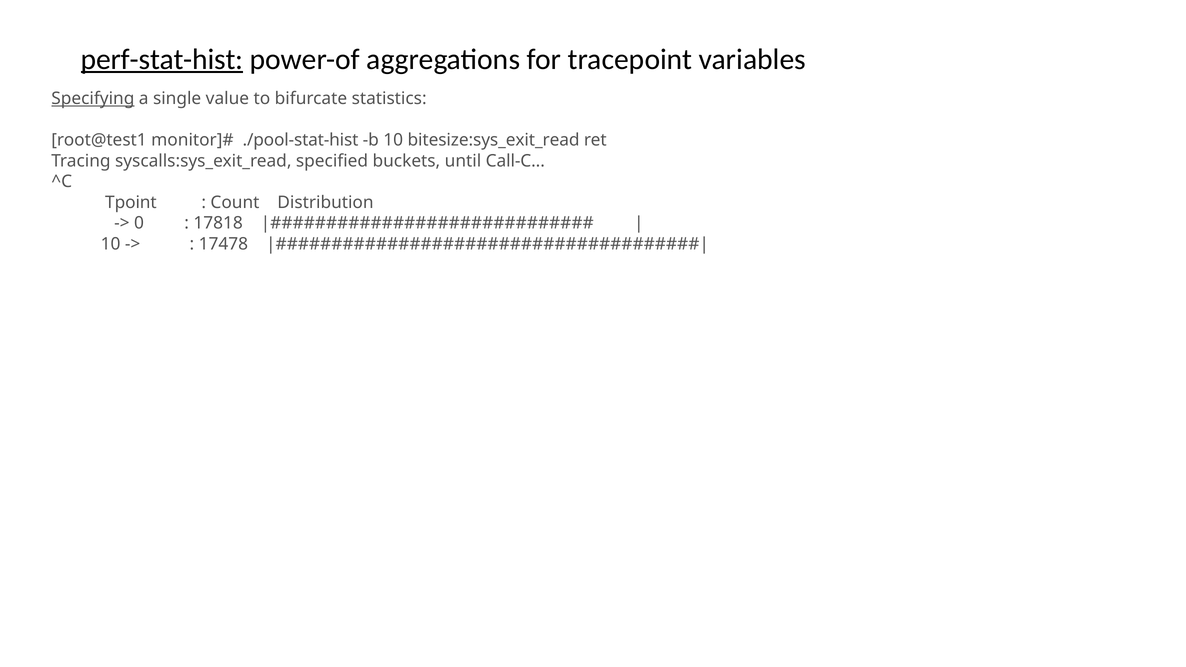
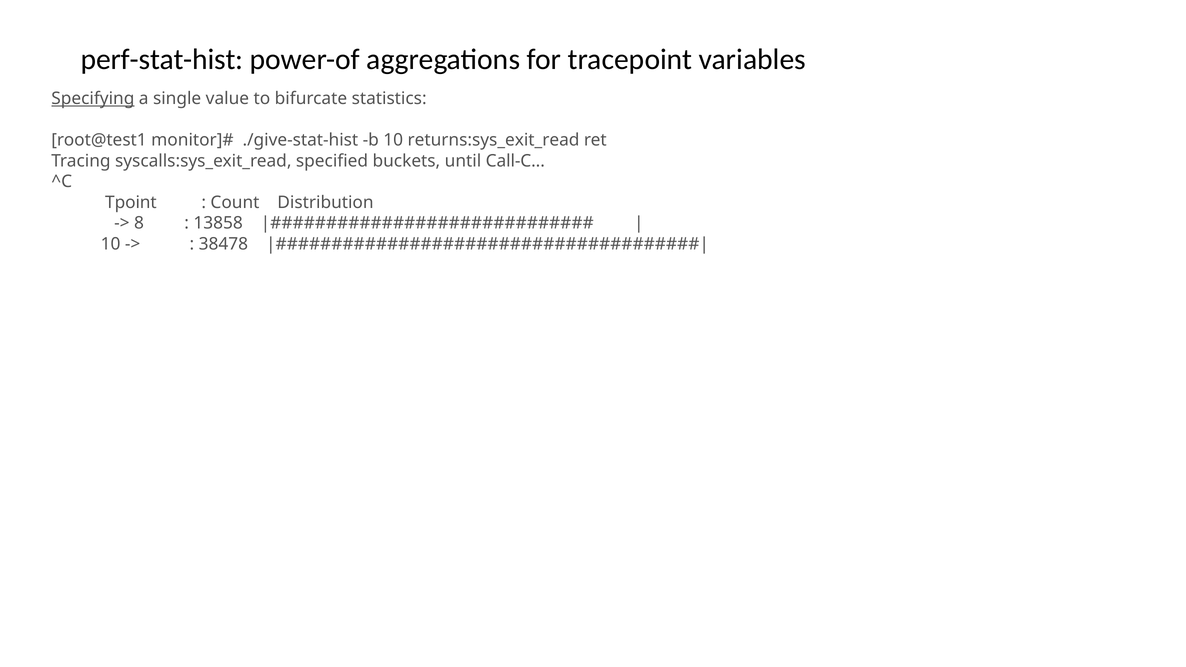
perf-stat-hist underline: present -> none (162, 59)
./pool-stat-hist: ./pool-stat-hist -> ./give-stat-hist (300, 140)
bitesize:sys_exit_read: bitesize:sys_exit_read -> returns:sys_exit_read (494, 140)
0: 0 -> 8 (139, 223)
17818: 17818 -> 13858 (218, 223)
17478: 17478 -> 38478 (223, 244)
